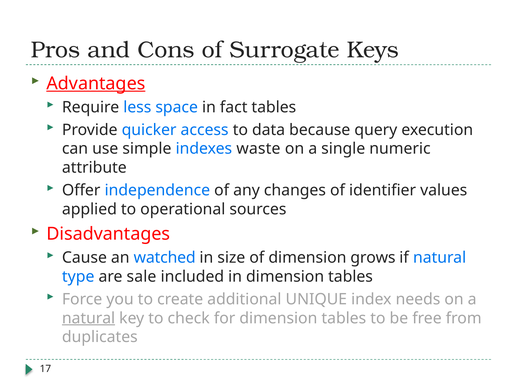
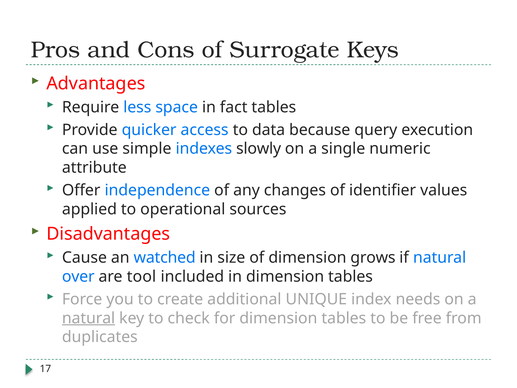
Advantages underline: present -> none (96, 84)
waste: waste -> slowly (259, 149)
type: type -> over (78, 276)
sale: sale -> tool (141, 276)
